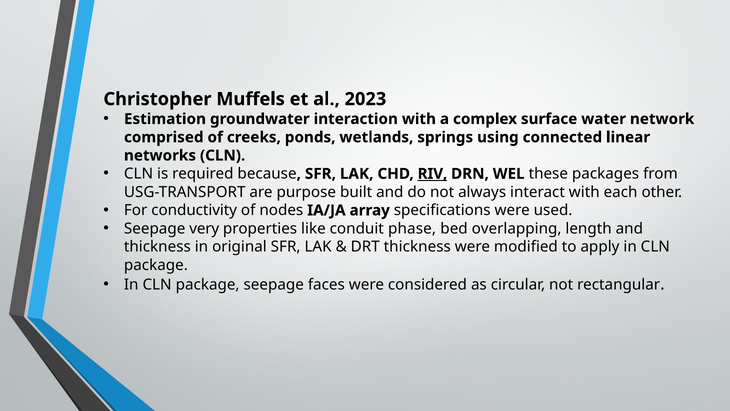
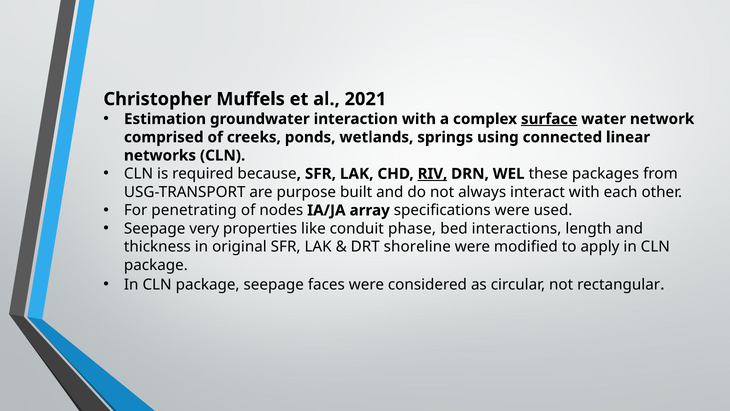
2023: 2023 -> 2021 (365, 99)
surface underline: none -> present (549, 119)
conductivity: conductivity -> penetrating (194, 210)
overlapping: overlapping -> interactions (517, 228)
DRT thickness: thickness -> shoreline (417, 247)
